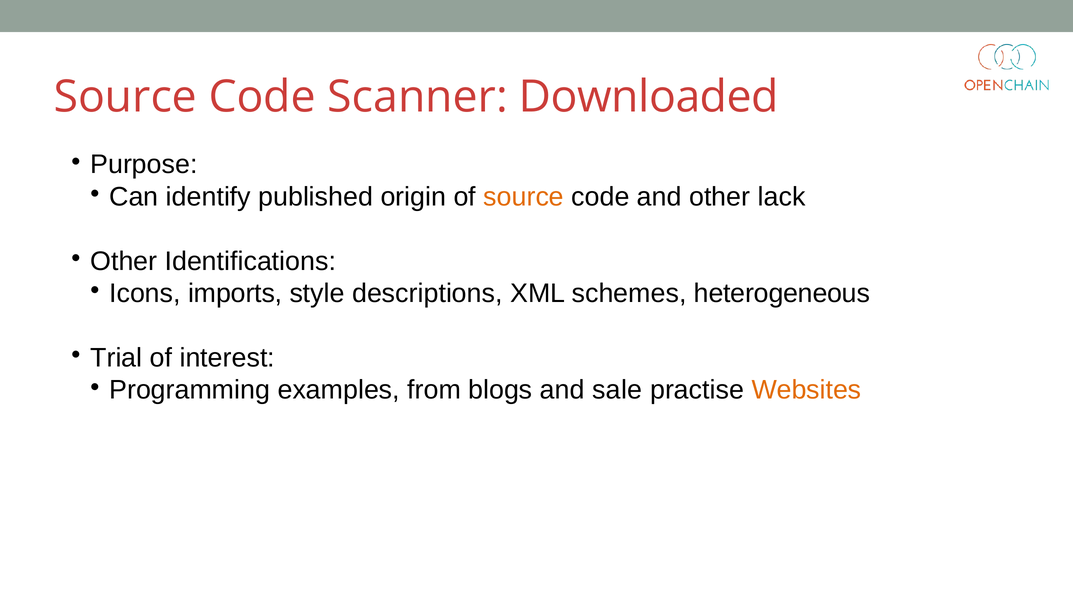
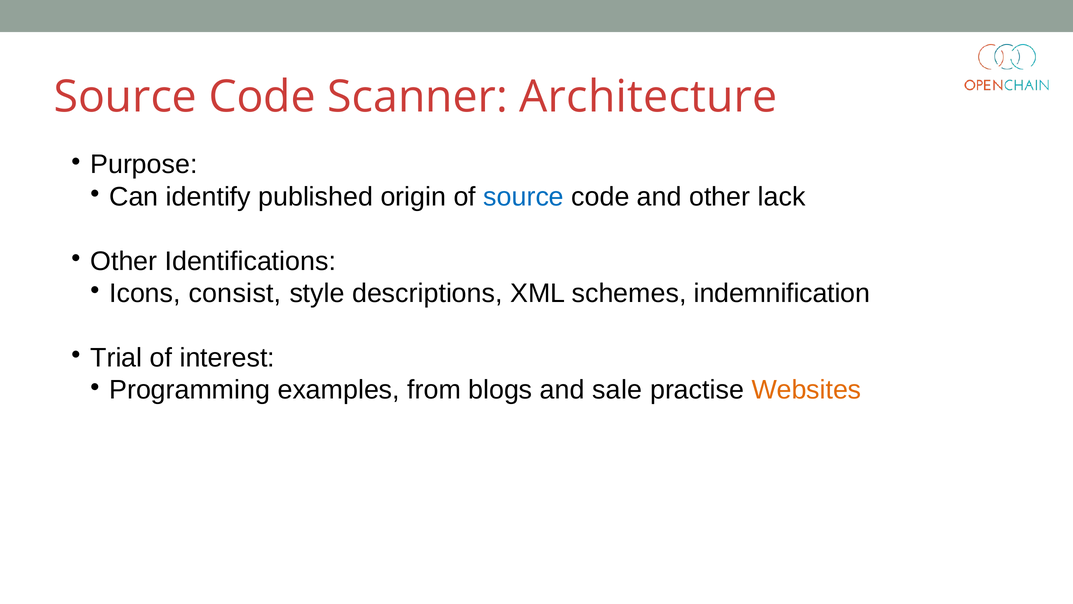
Downloaded: Downloaded -> Architecture (648, 97)
source colour: orange -> blue (524, 197)
imports: imports -> consist (235, 293)
heterogeneous: heterogeneous -> indemnification (782, 293)
